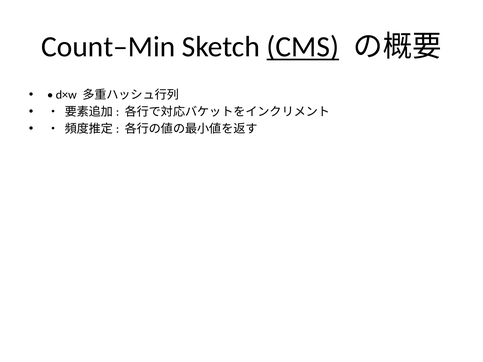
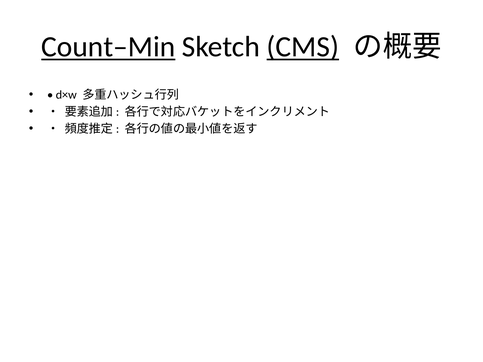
Count–Min underline: none -> present (108, 47)
